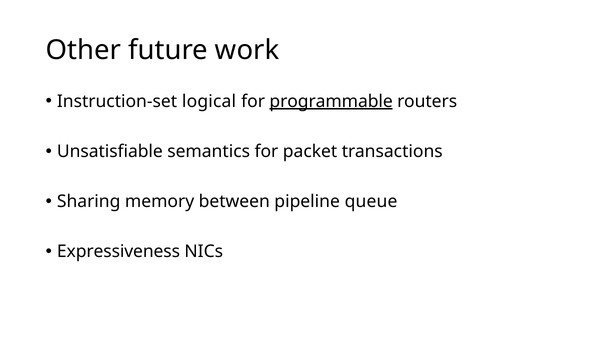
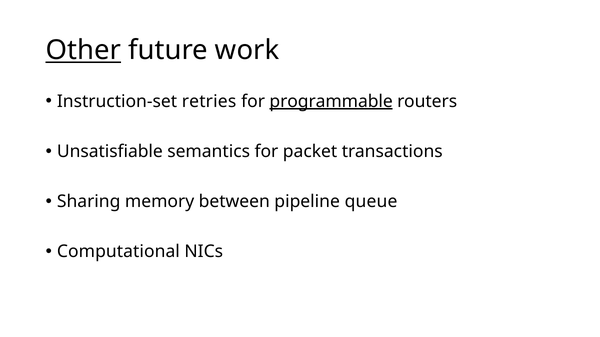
Other underline: none -> present (83, 50)
logical: logical -> retries (209, 101)
Expressiveness: Expressiveness -> Computational (118, 252)
